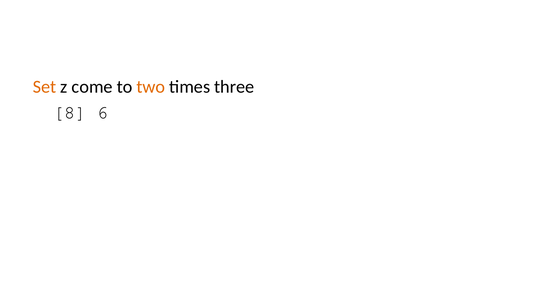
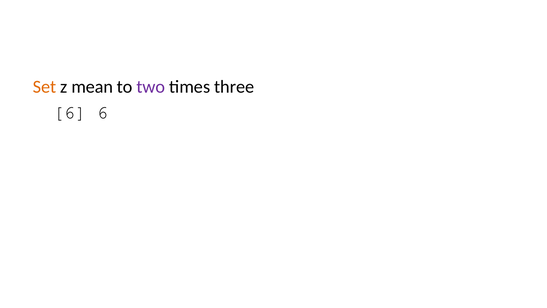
come: come -> mean (92, 87)
two colour: orange -> purple (151, 87)
8: 8 -> 6 (70, 112)
